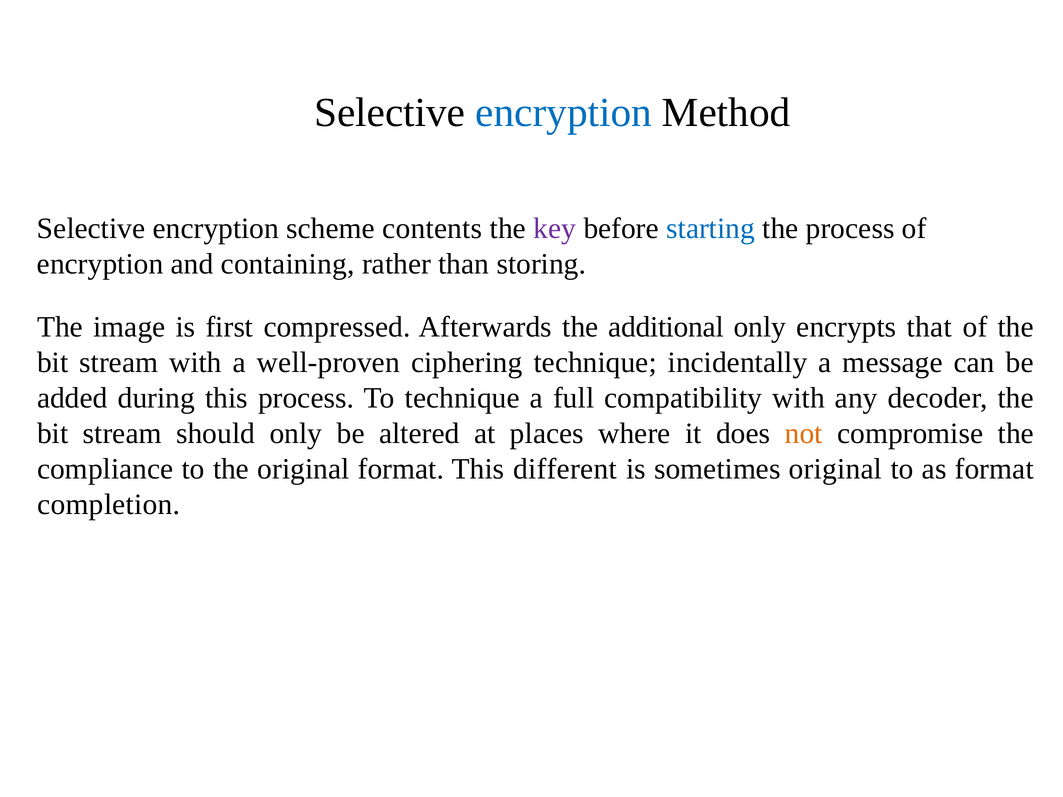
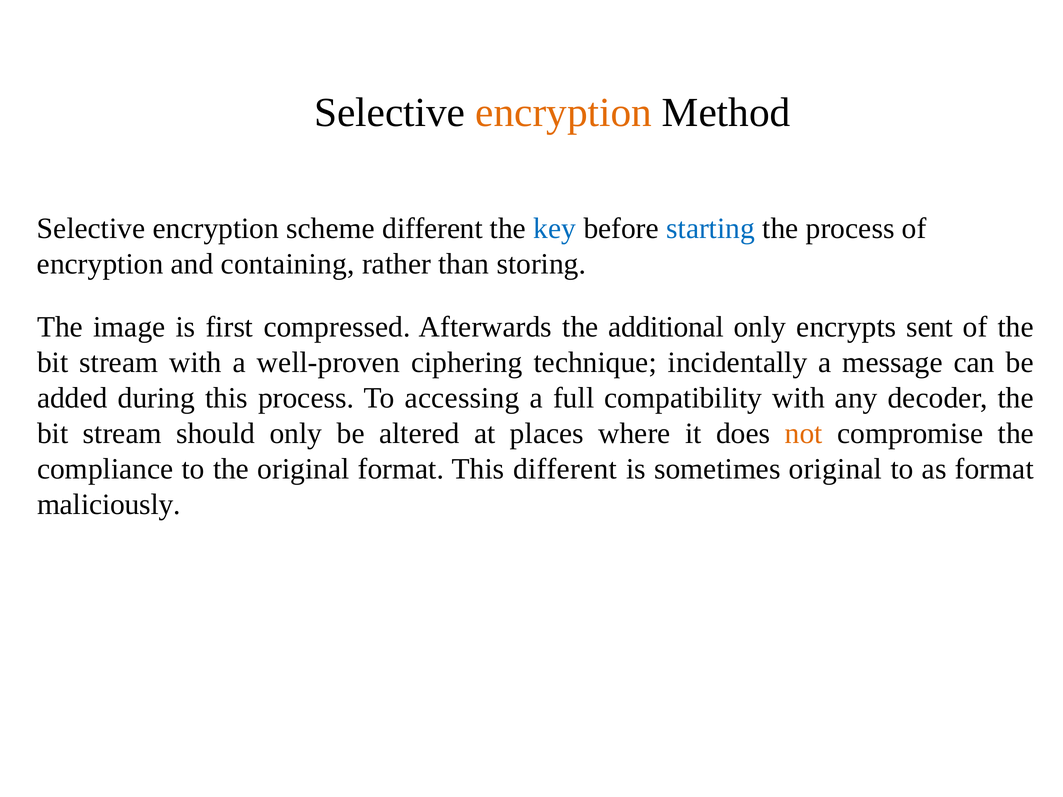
encryption colour: blue -> orange (564, 113)
scheme contents: contents -> different (433, 229)
key colour: purple -> blue (555, 229)
that: that -> sent (930, 327)
To technique: technique -> accessing (462, 398)
completion: completion -> maliciously (109, 505)
